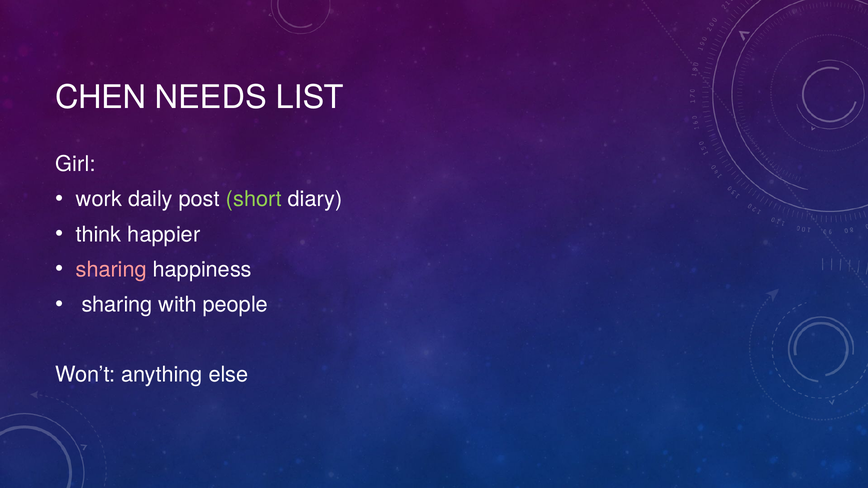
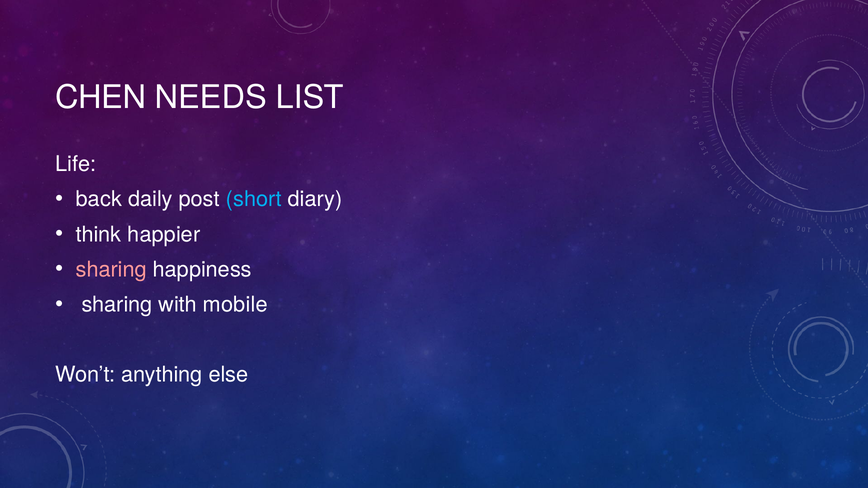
Girl: Girl -> Life (76, 164)
work: work -> back (99, 199)
short colour: light green -> light blue (254, 199)
people: people -> mobile (235, 305)
